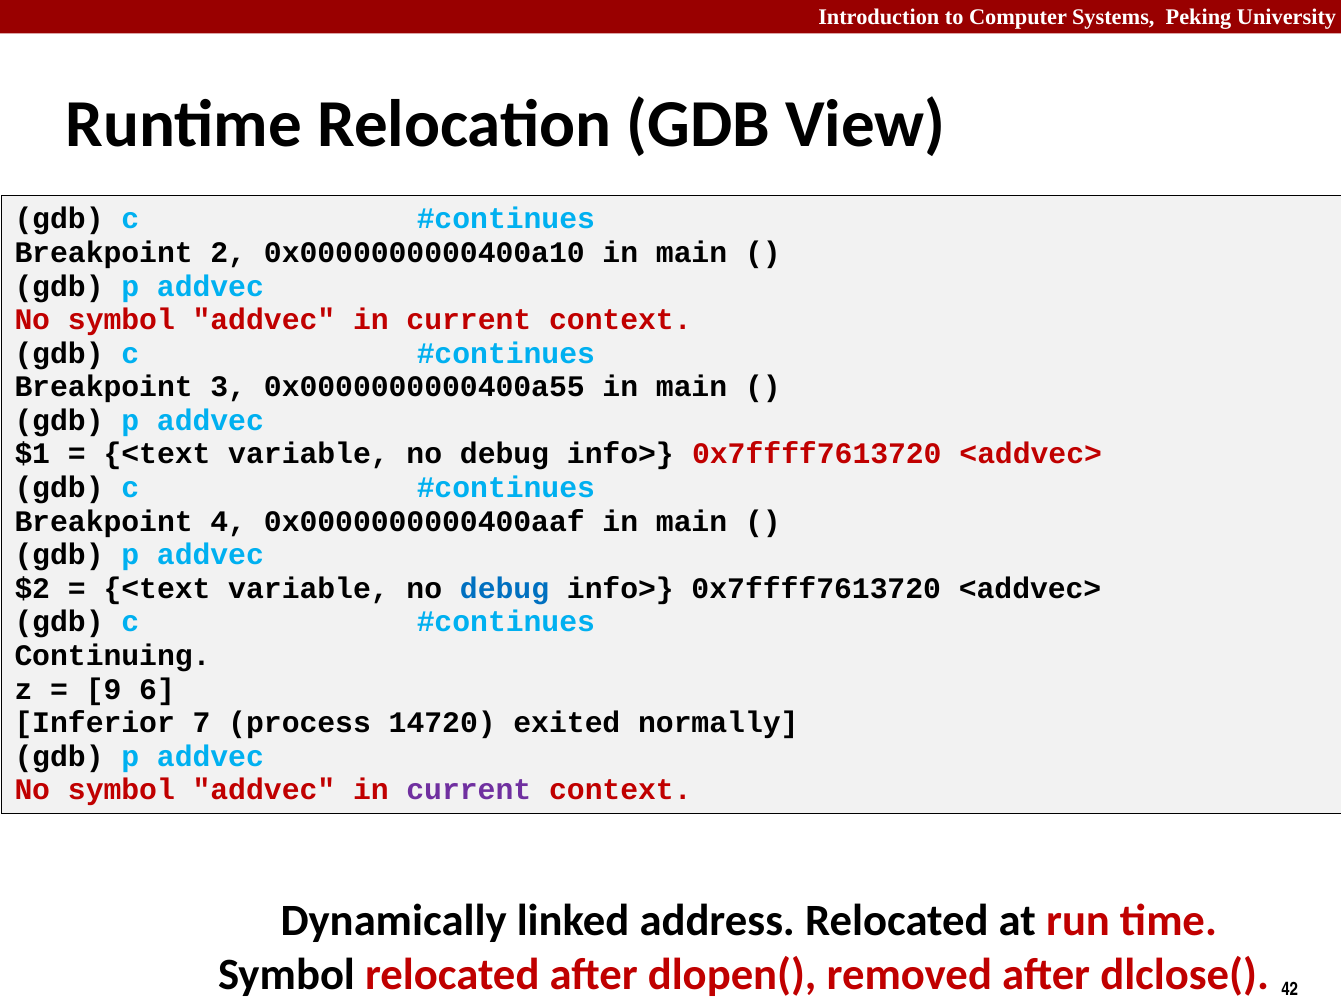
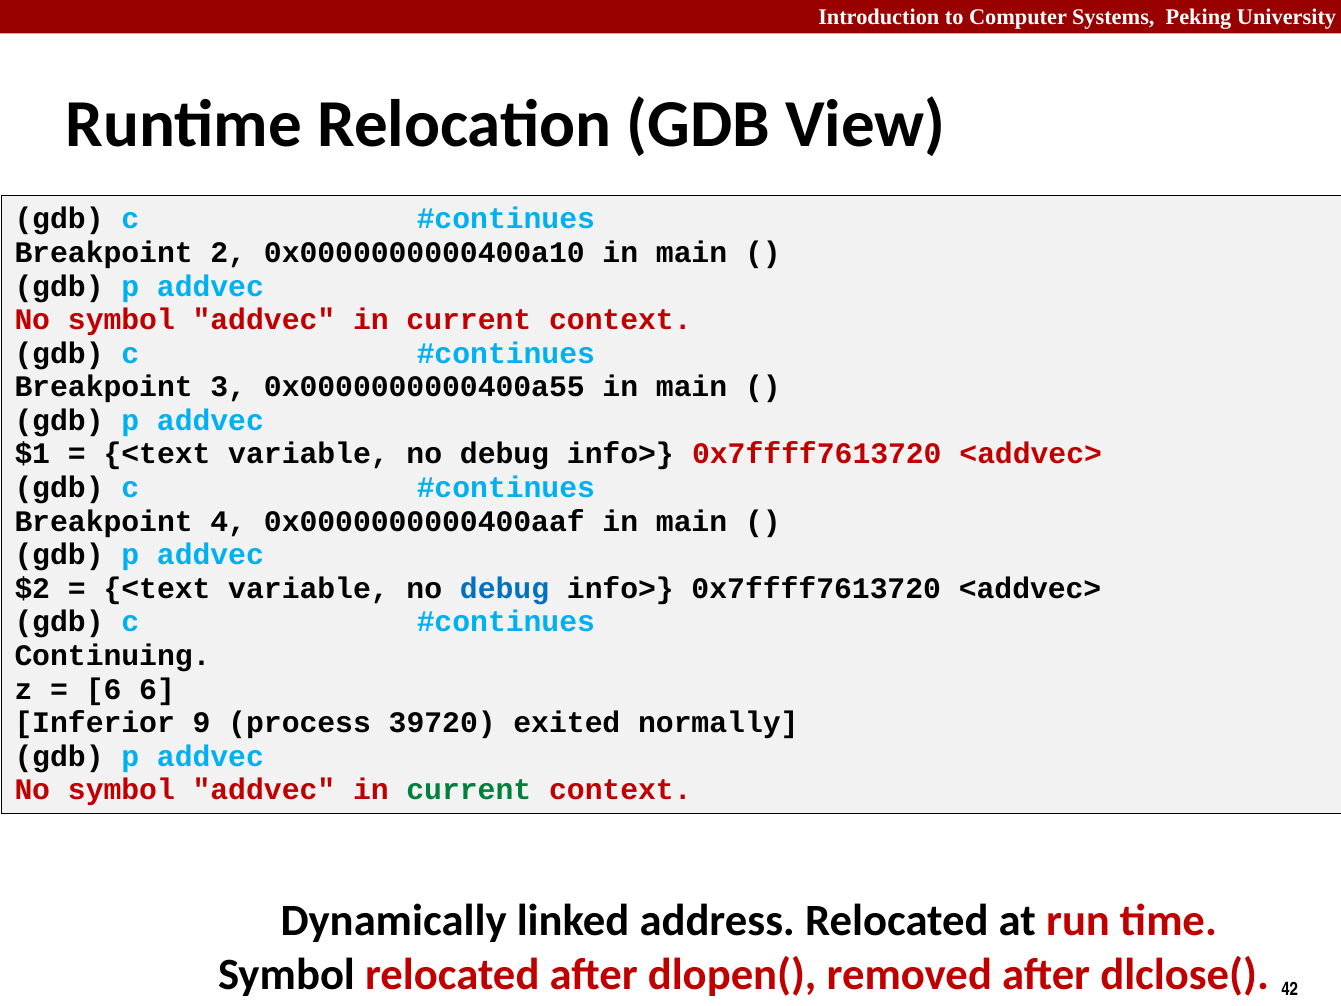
9: 9 -> 6 (104, 689)
7: 7 -> 9 (202, 723)
14720: 14720 -> 39720 (442, 723)
current colour: purple -> green (469, 790)
